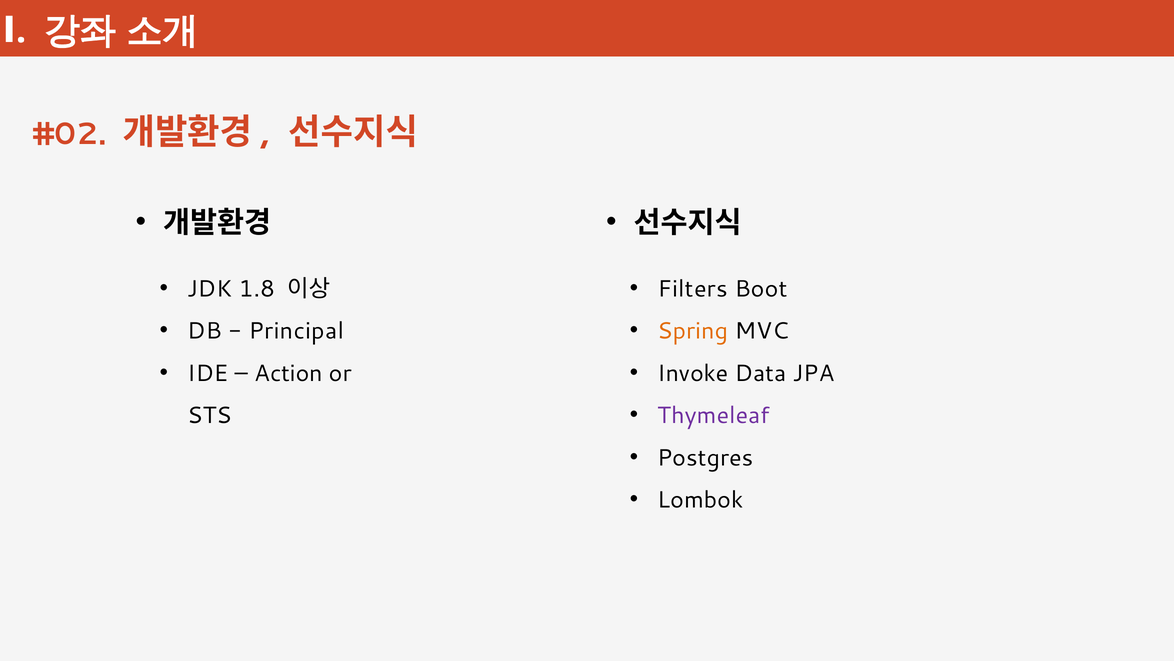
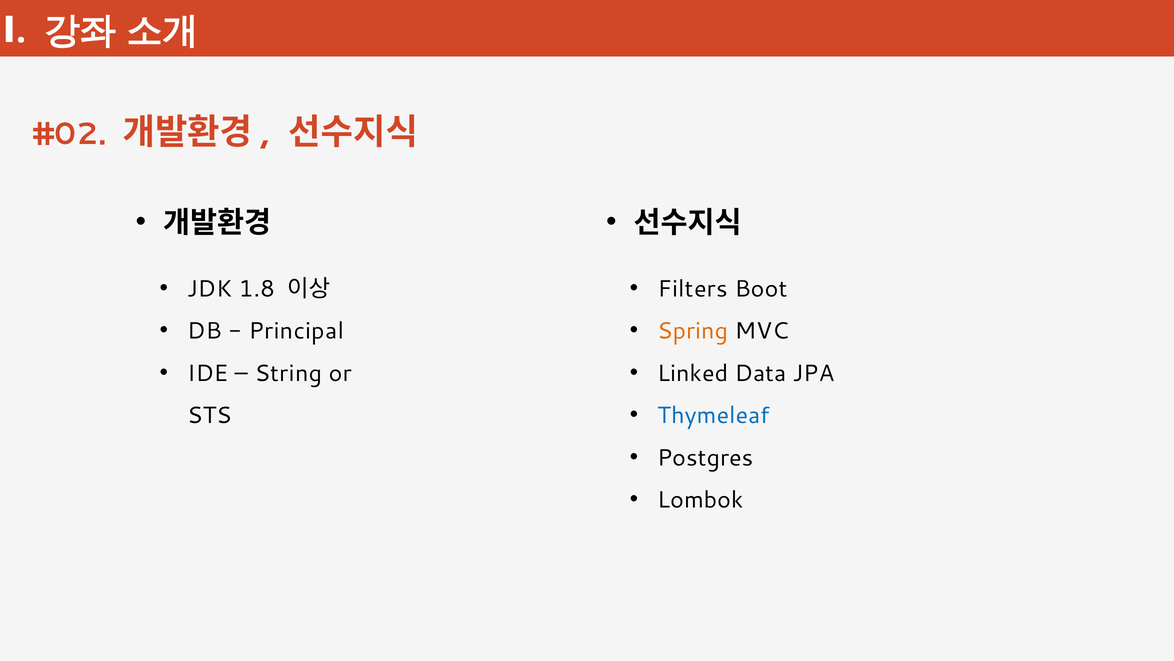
Action: Action -> String (288, 373)
Invoke: Invoke -> Linked (693, 373)
Thymeleaf colour: purple -> blue (714, 415)
